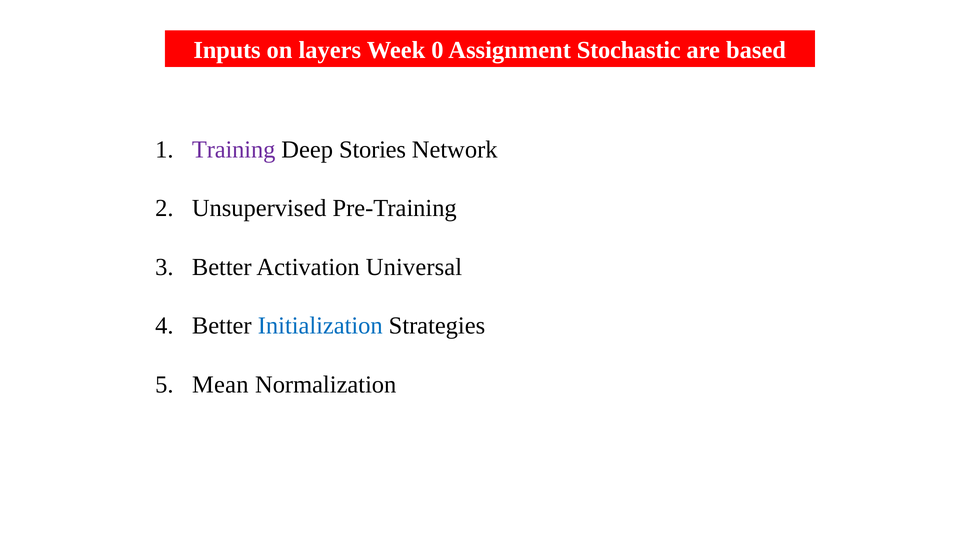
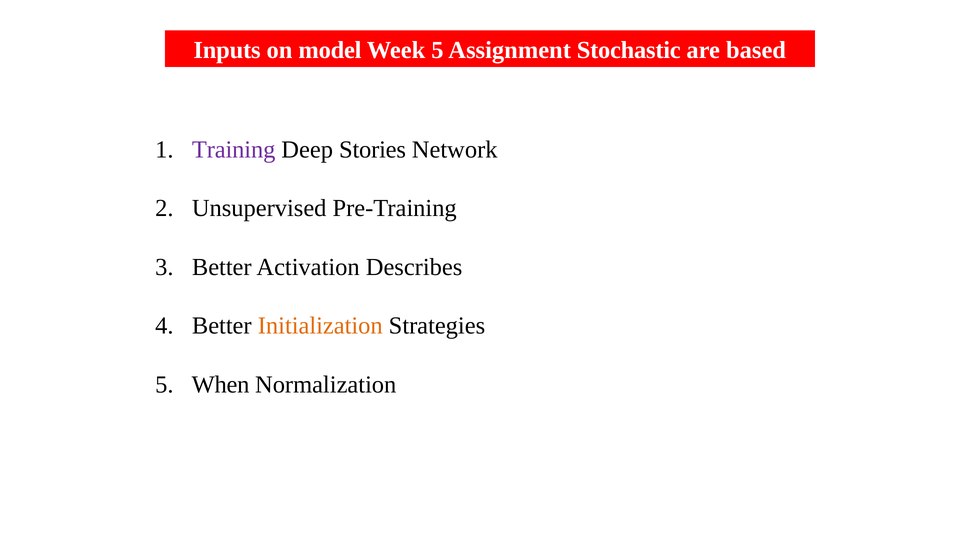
layers: layers -> model (330, 50)
Week 0: 0 -> 5 (437, 50)
Universal: Universal -> Describes (414, 267)
Initialization colour: blue -> orange (320, 326)
Mean: Mean -> When (221, 385)
